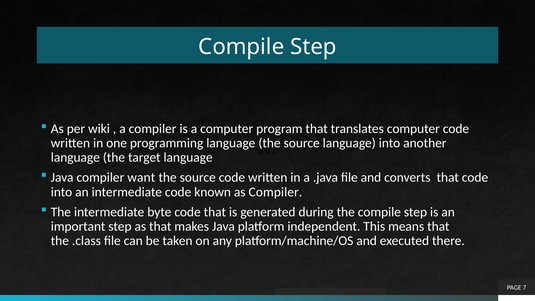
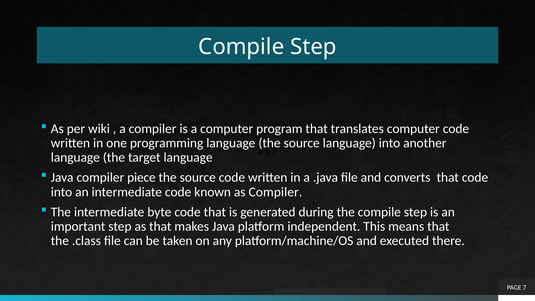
want: want -> piece (141, 178)
